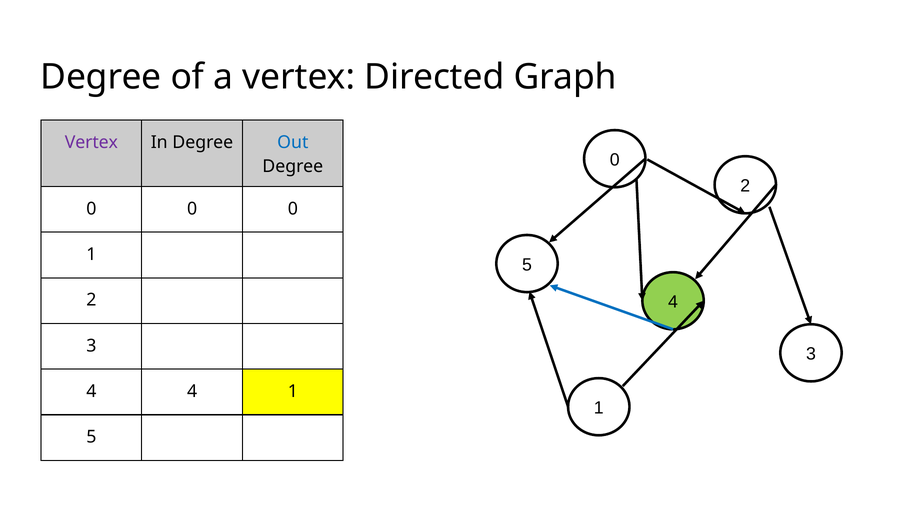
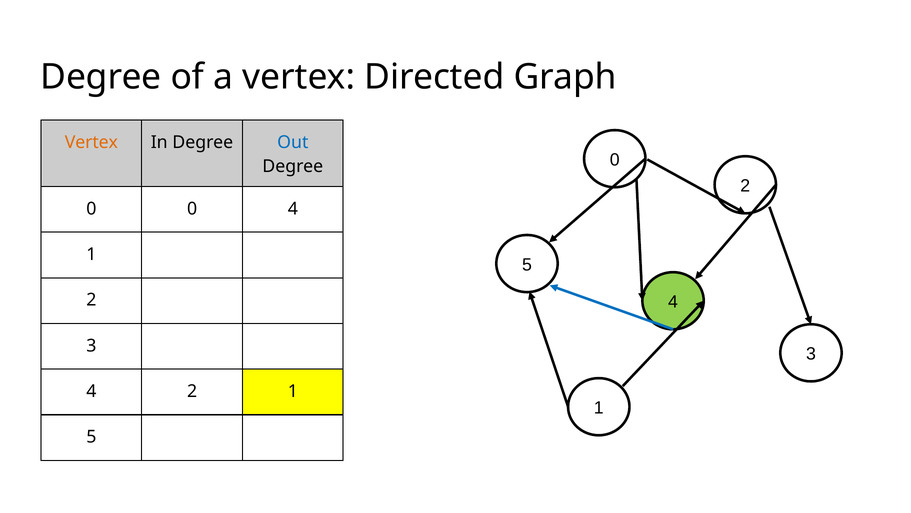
Vertex colour: purple -> orange (91, 142)
0 0 0: 0 -> 4 (293, 209)
4 4: 4 -> 2 (192, 391)
